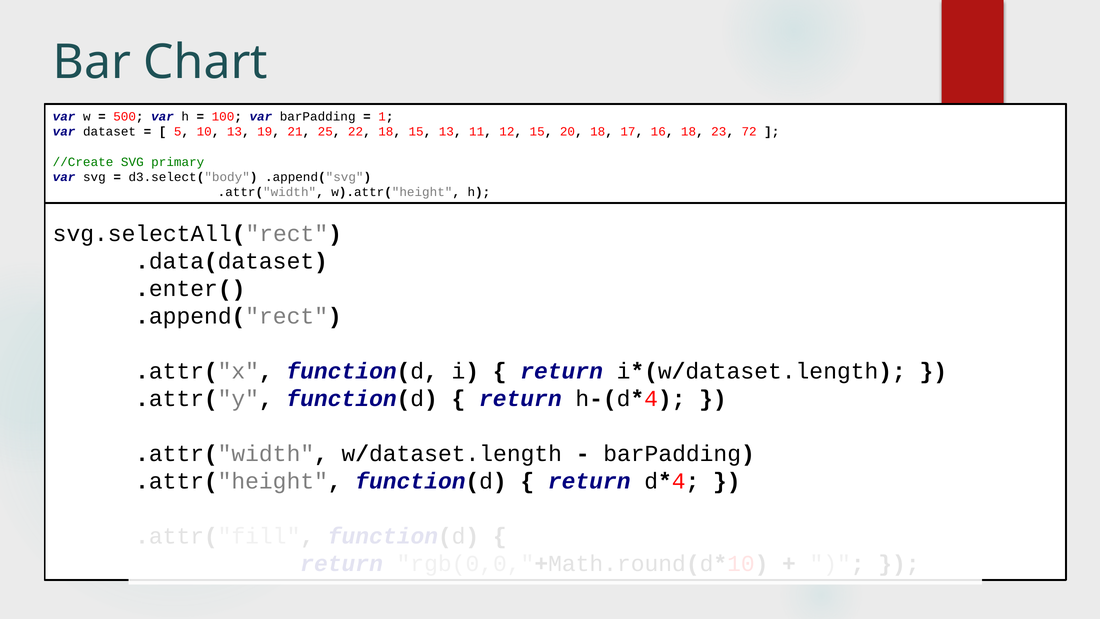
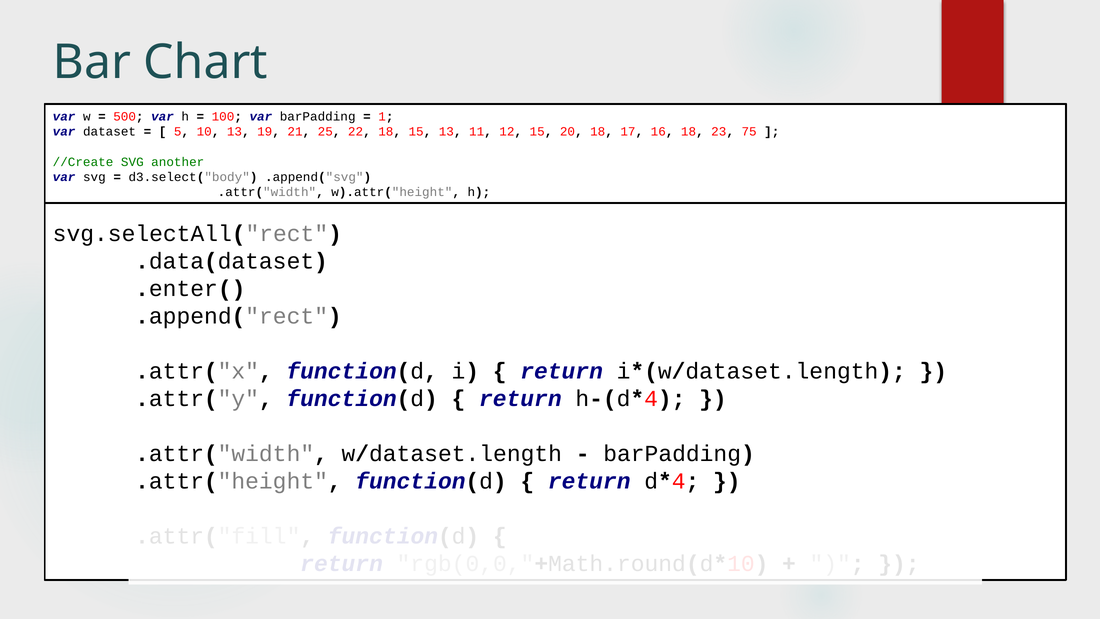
72: 72 -> 75 (749, 132)
primary: primary -> another (178, 162)
